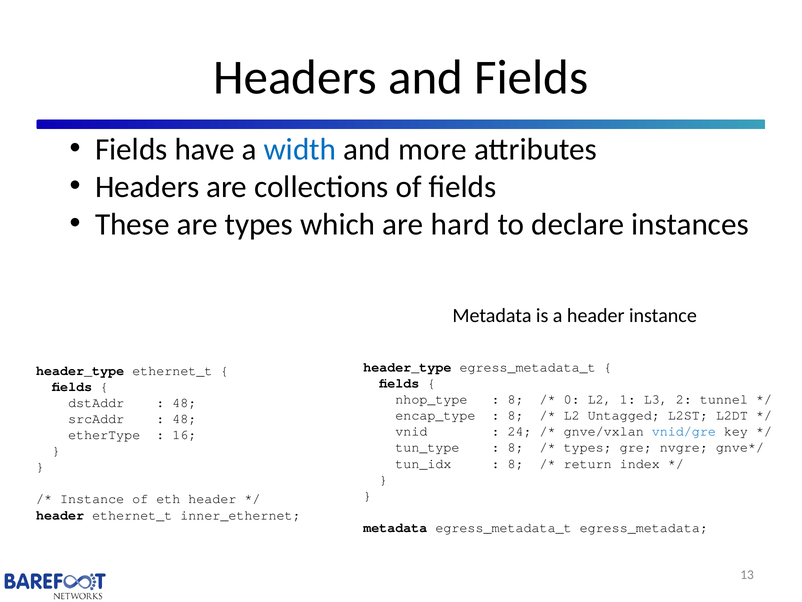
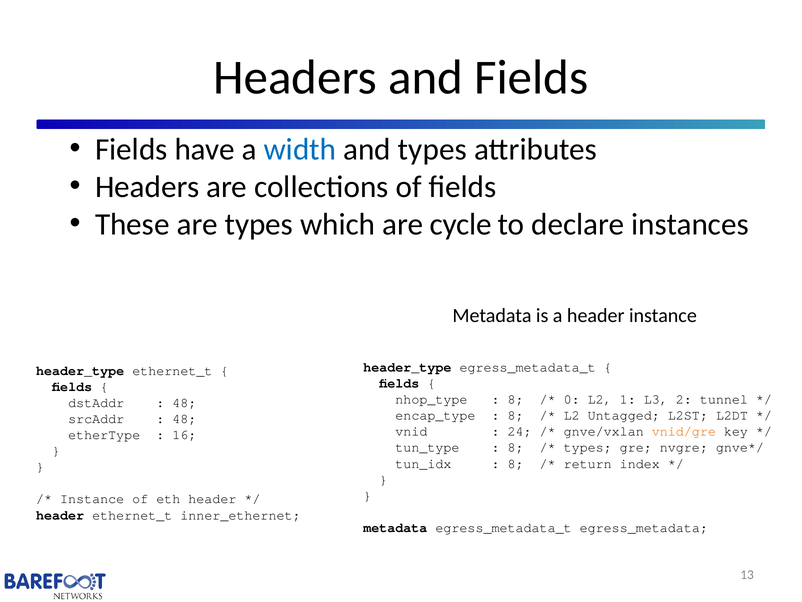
and more: more -> types (432, 149)
hard: hard -> cycle (461, 224)
vnid/gre colour: blue -> orange (684, 431)
